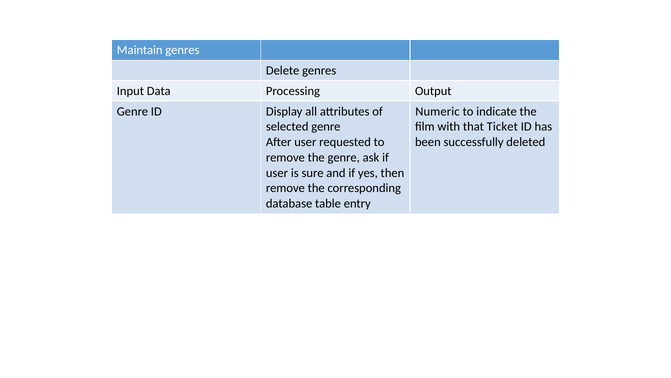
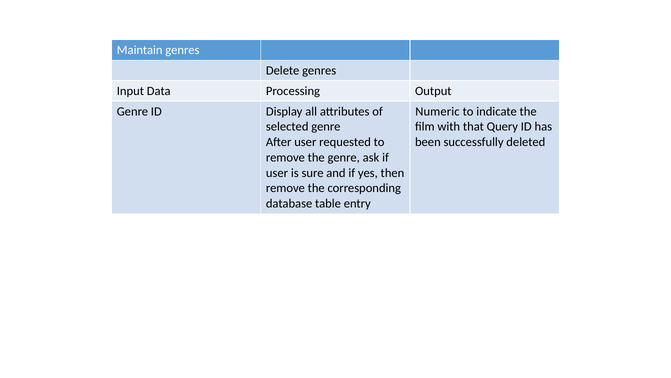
Ticket: Ticket -> Query (502, 127)
